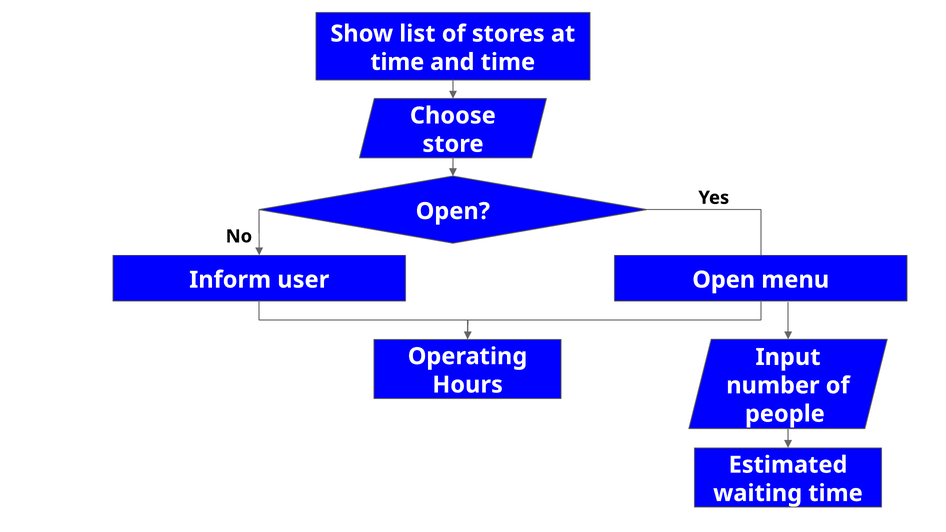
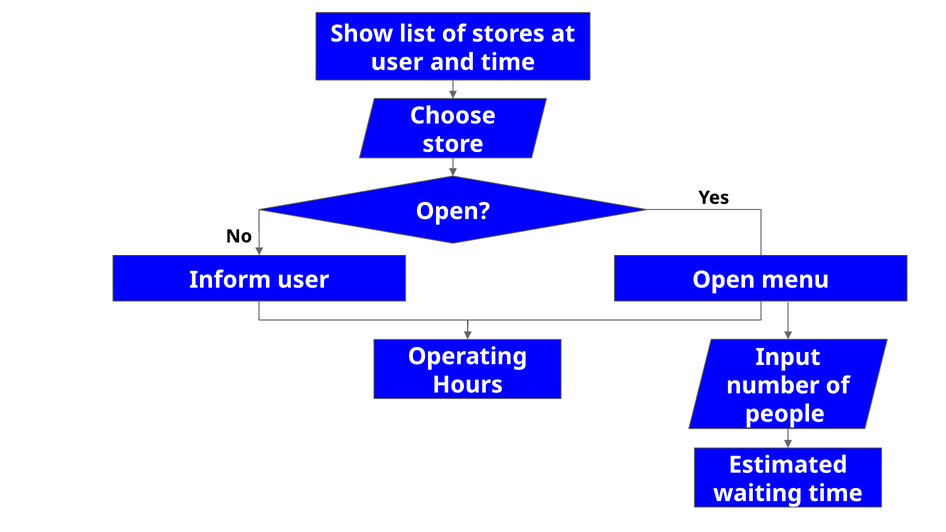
time: time -> user (397, 62)
